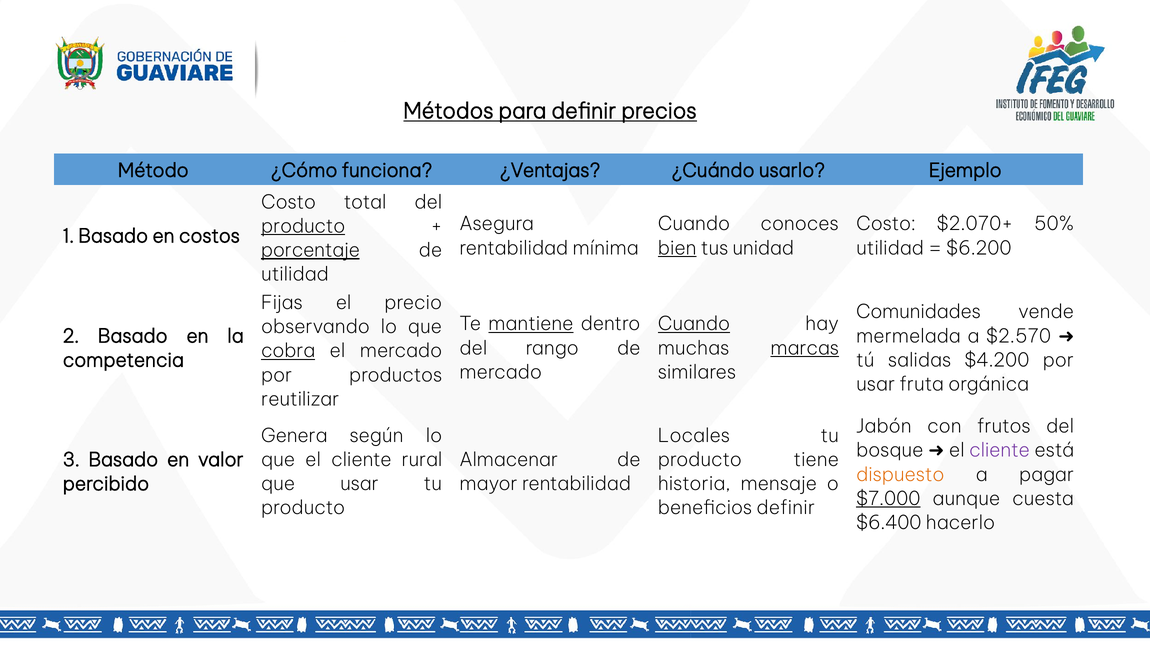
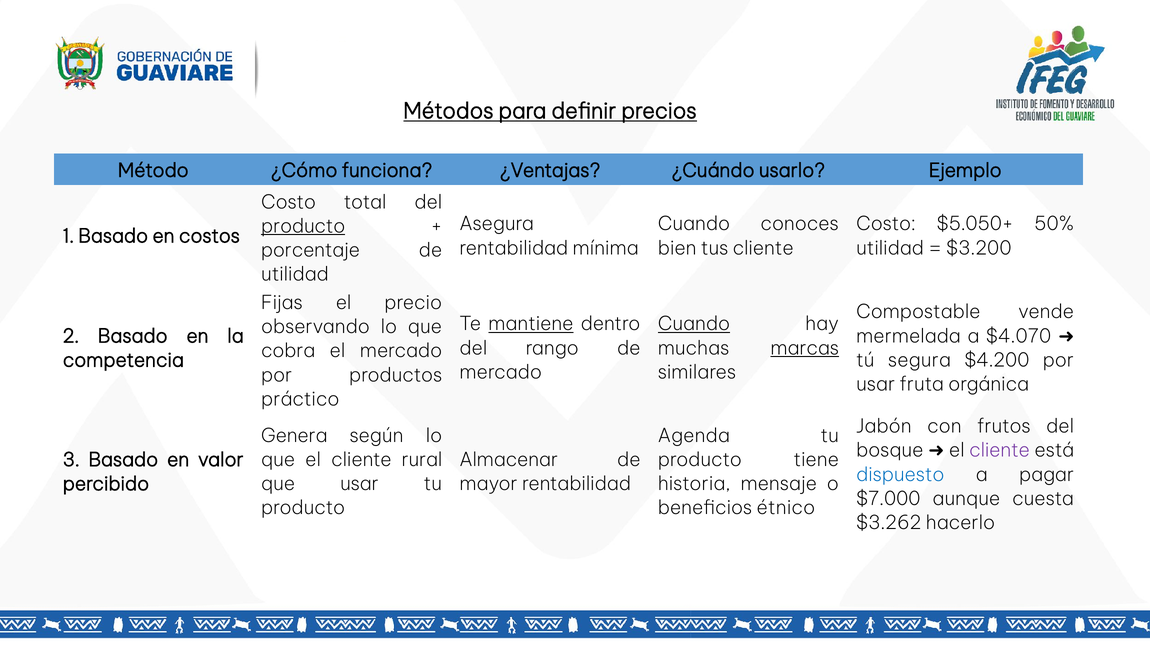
$2.070+: $2.070+ -> $5.050+ (975, 224)
bien underline: present -> none (677, 248)
tus unidad: unidad -> cliente (763, 248)
$6.200: $6.200 -> $3.200 (979, 248)
porcentaje underline: present -> none (310, 250)
Comunidades: Comunidades -> Compostable (918, 312)
$2.570: $2.570 -> $4.070 (1019, 336)
cobra underline: present -> none (288, 351)
salidas: salidas -> segura (920, 360)
reutilizar: reutilizar -> práctico (300, 399)
Locales: Locales -> Agenda (694, 436)
dispuesto colour: orange -> blue (900, 475)
$7.000 underline: present -> none (888, 499)
beneficios definir: definir -> étnico (786, 508)
$6.400: $6.400 -> $3.262 (889, 523)
